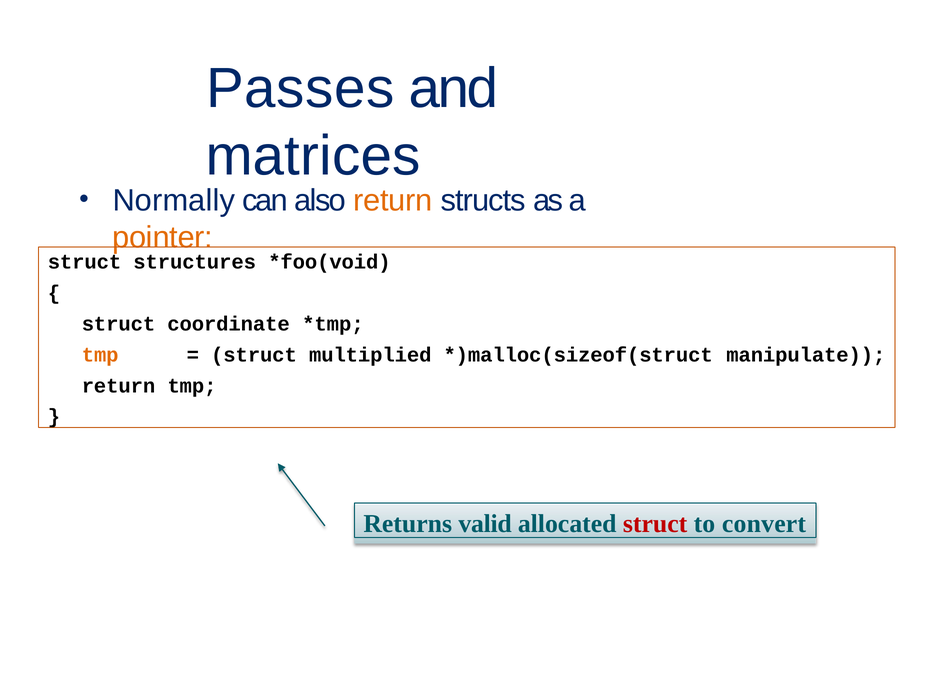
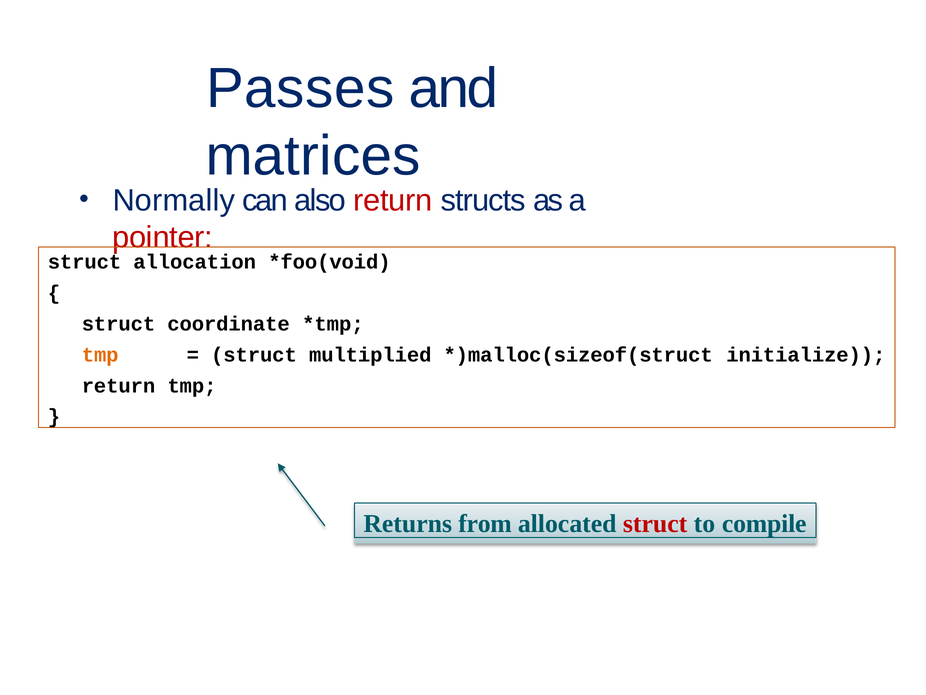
return colour: orange -> red (393, 200)
pointer colour: orange -> red (163, 237)
structures: structures -> allocation (195, 262)
manipulate: manipulate -> initialize (806, 355)
valid: valid -> from (485, 523)
convert: convert -> compile (764, 523)
